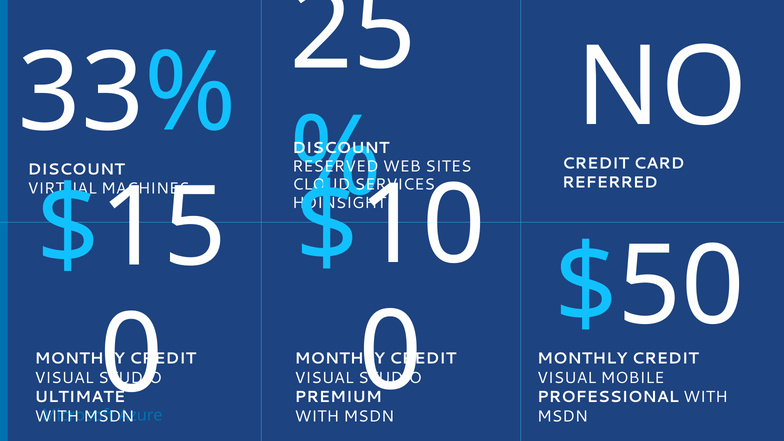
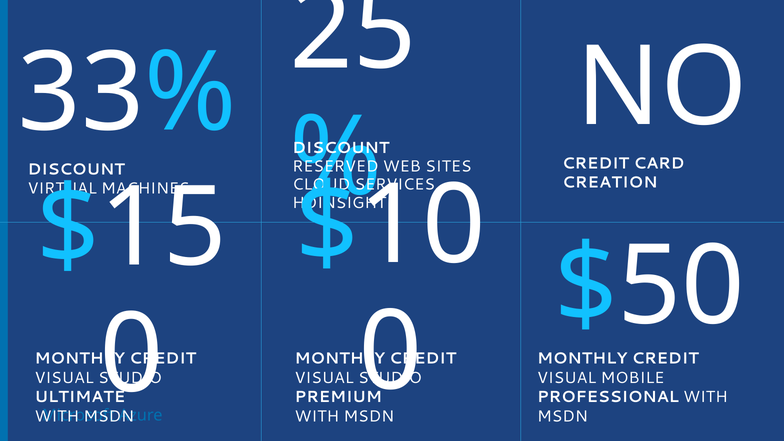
REFERRED: REFERRED -> CREATION (610, 183)
